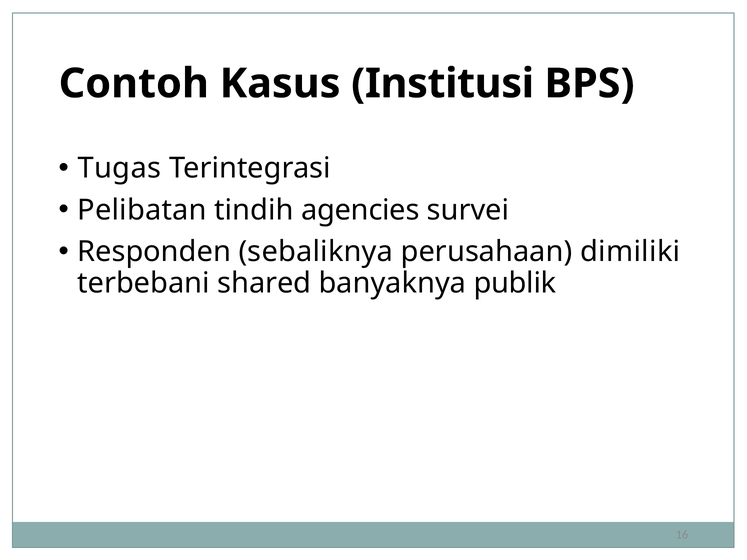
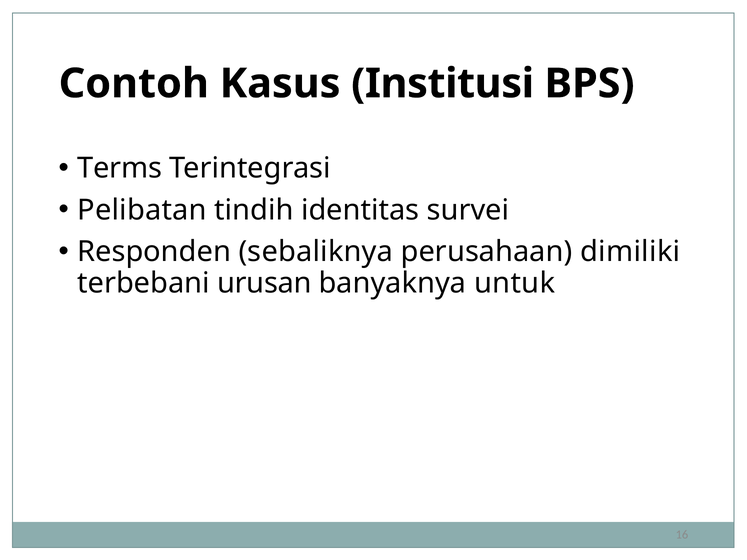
Tugas: Tugas -> Terms (120, 168)
agencies: agencies -> identitas (360, 210)
shared: shared -> urusan (264, 283)
publik: publik -> untuk (515, 283)
